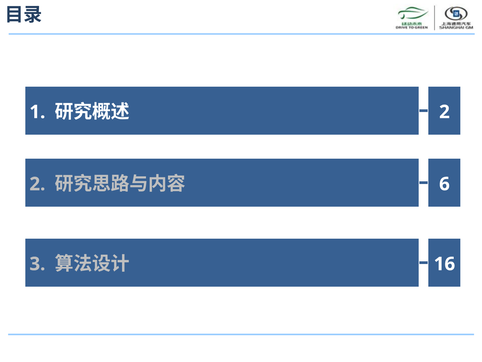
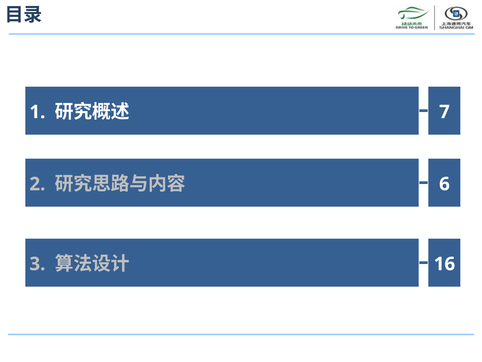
2: 2 -> 7 (444, 112)
